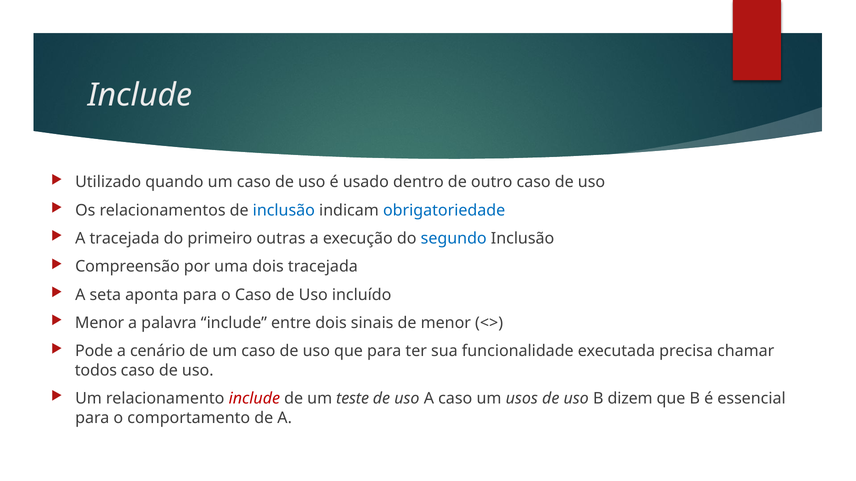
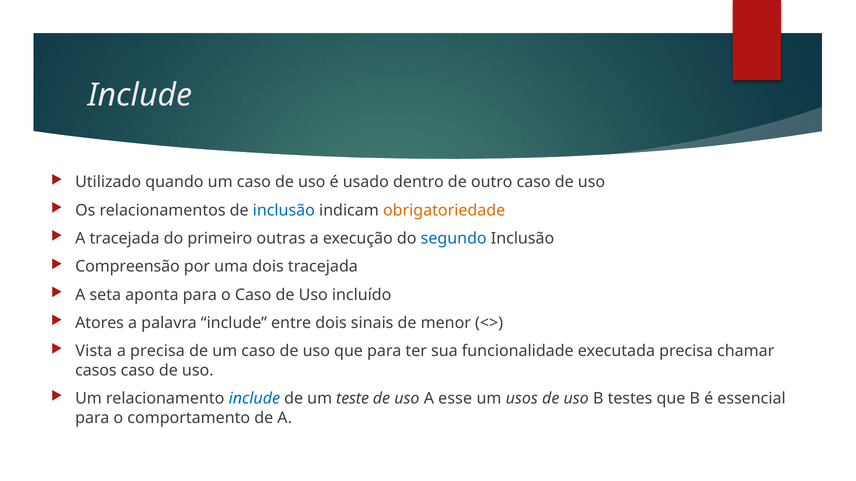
obrigatoriedade colour: blue -> orange (444, 211)
Menor: Menor -> Atores (100, 323)
Pode: Pode -> Vista (94, 351)
a cenário: cenário -> precisa (157, 351)
todos: todos -> casos (96, 371)
include colour: red -> blue (254, 399)
A caso: caso -> esse (455, 399)
dizem: dizem -> testes (630, 399)
